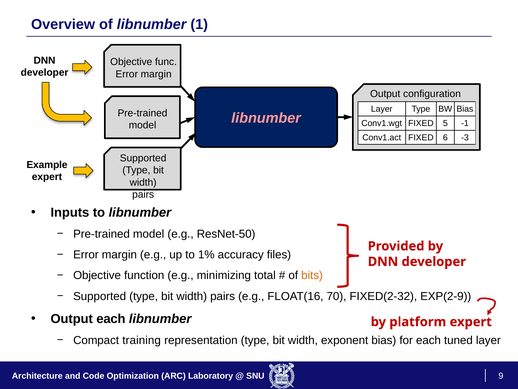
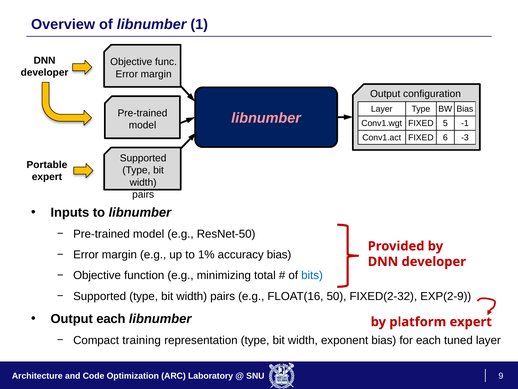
Example: Example -> Portable (47, 165)
accuracy files: files -> bias (279, 254)
bits colour: orange -> blue (312, 275)
70: 70 -> 50 (336, 296)
